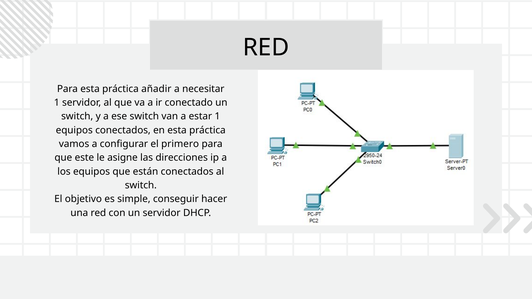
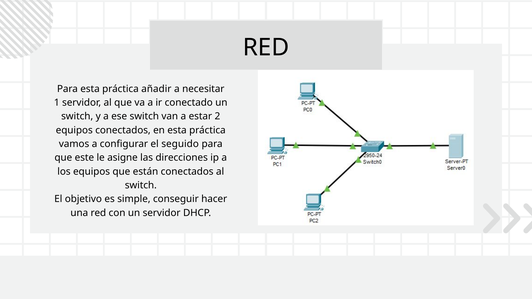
estar 1: 1 -> 2 (217, 117)
primero: primero -> seguido (180, 144)
